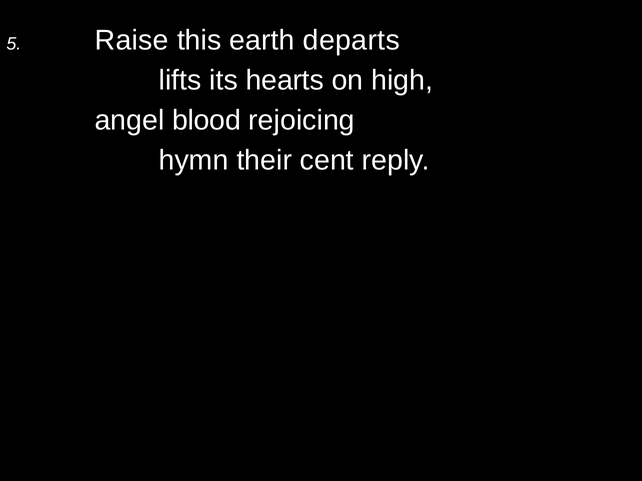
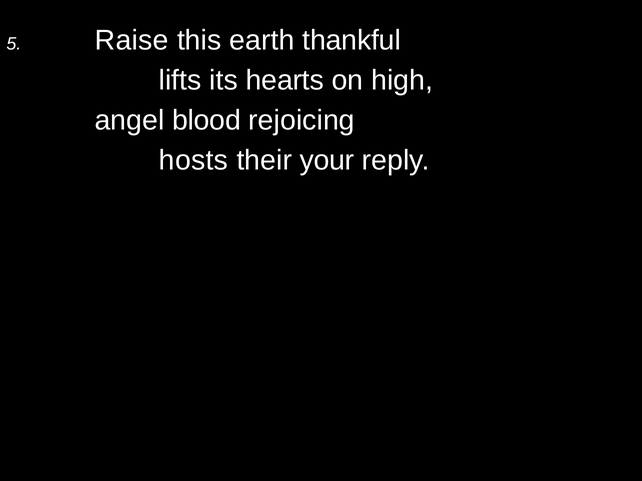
departs: departs -> thankful (352, 41)
hymn: hymn -> hosts (194, 160)
cent: cent -> your (327, 160)
